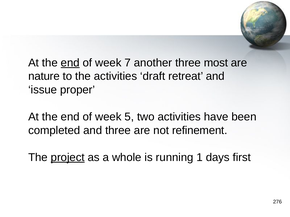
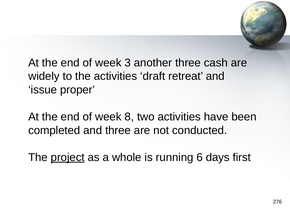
end underline: present -> none (70, 63)
7: 7 -> 3 (128, 63)
most: most -> cash (216, 63)
nature: nature -> widely (44, 76)
5: 5 -> 8 (129, 117)
refinement: refinement -> conducted (200, 131)
1: 1 -> 6 (200, 158)
